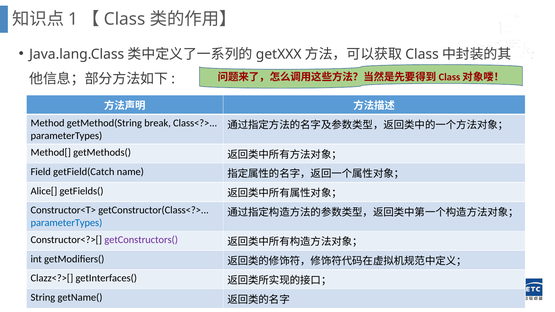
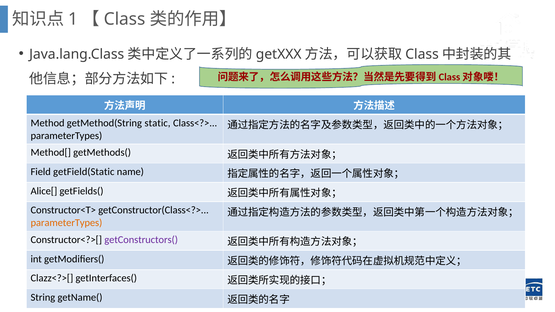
break: break -> static (158, 123)
getField(Catch: getField(Catch -> getField(Static (84, 172)
parameterTypes colour: blue -> orange (66, 223)
